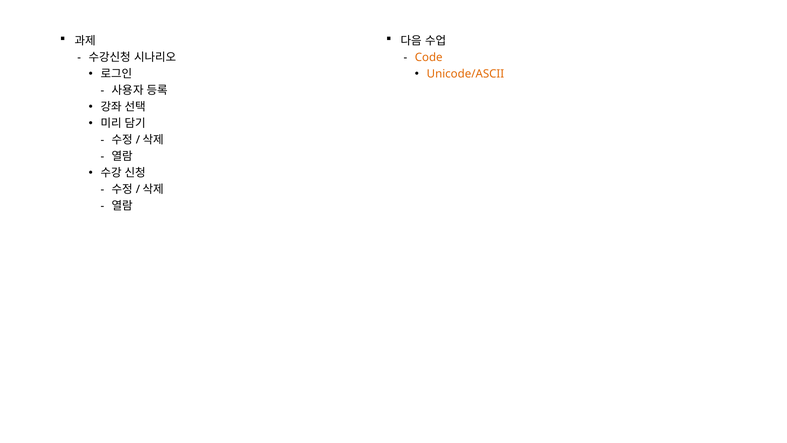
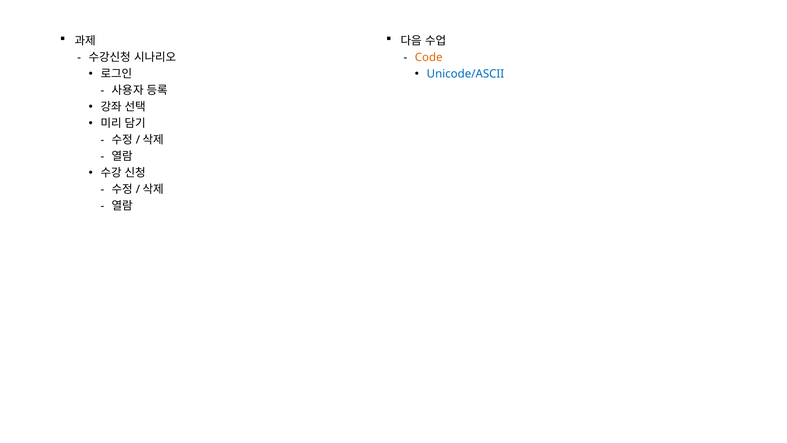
Unicode/ASCII colour: orange -> blue (466, 74)
